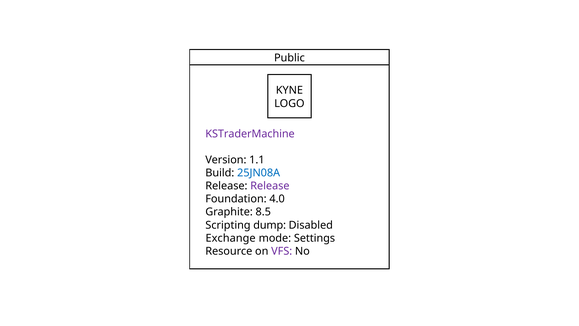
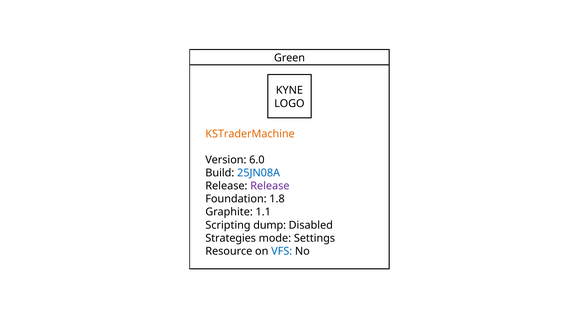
Public: Public -> Green (290, 58)
KSTraderMachine colour: purple -> orange (250, 134)
1.1: 1.1 -> 6.0 (257, 160)
4.0: 4.0 -> 1.8 (277, 199)
8.5: 8.5 -> 1.1 (263, 212)
Exchange: Exchange -> Strategies (231, 238)
VFS colour: purple -> blue (282, 251)
